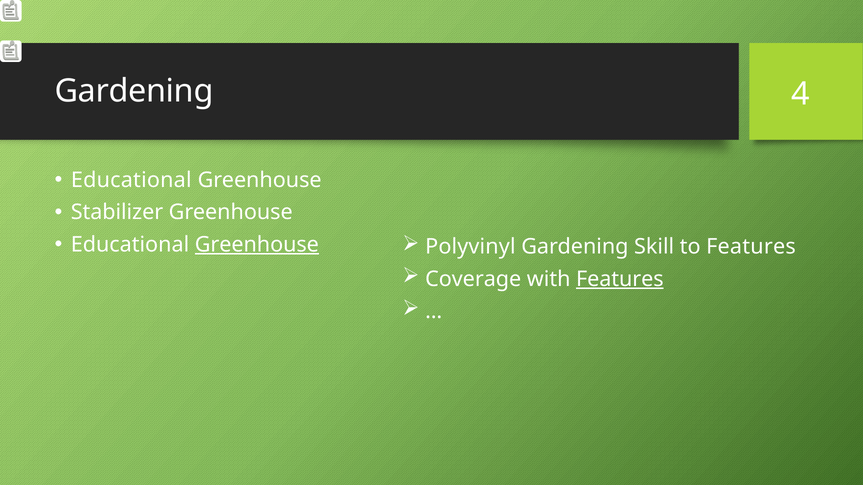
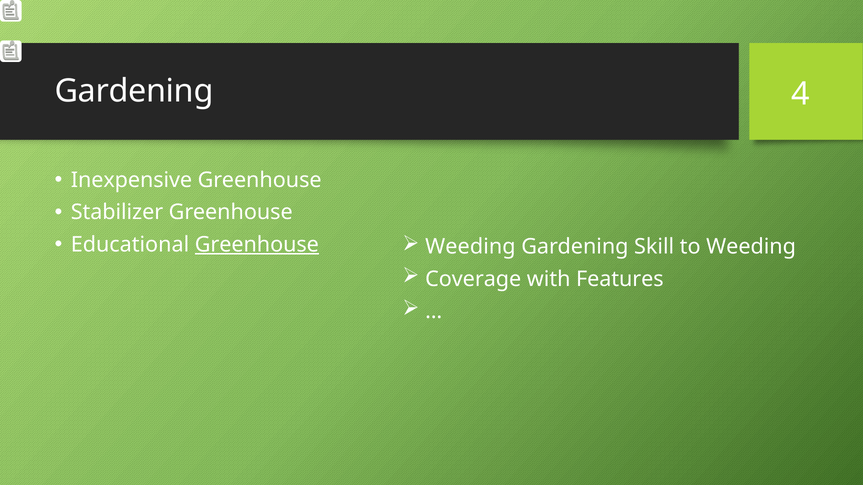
Educational: Educational -> Inexpensive (131, 180)
Polyvinyl: Polyvinyl -> Weeding (470, 247)
to Features: Features -> Weeding (751, 247)
Features underline: present -> none (620, 279)
